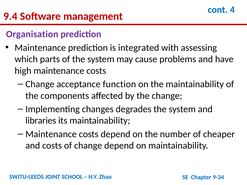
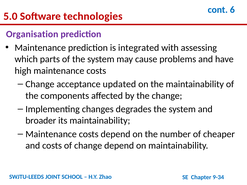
4: 4 -> 6 (232, 10)
9.4: 9.4 -> 5.0 (10, 16)
management: management -> technologies (93, 16)
function: function -> updated (119, 84)
libraries: libraries -> broader (41, 121)
